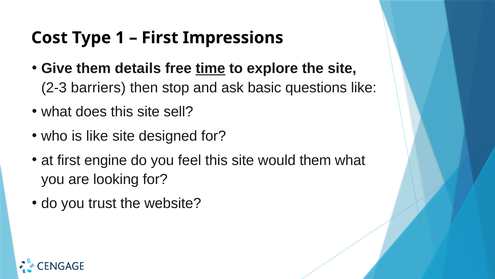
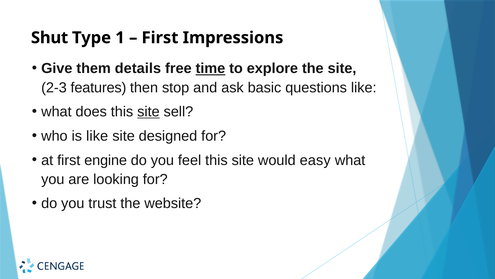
Cost: Cost -> Shut (50, 38)
barriers: barriers -> features (98, 87)
site underline: none -> present (148, 112)
would them: them -> easy (315, 160)
